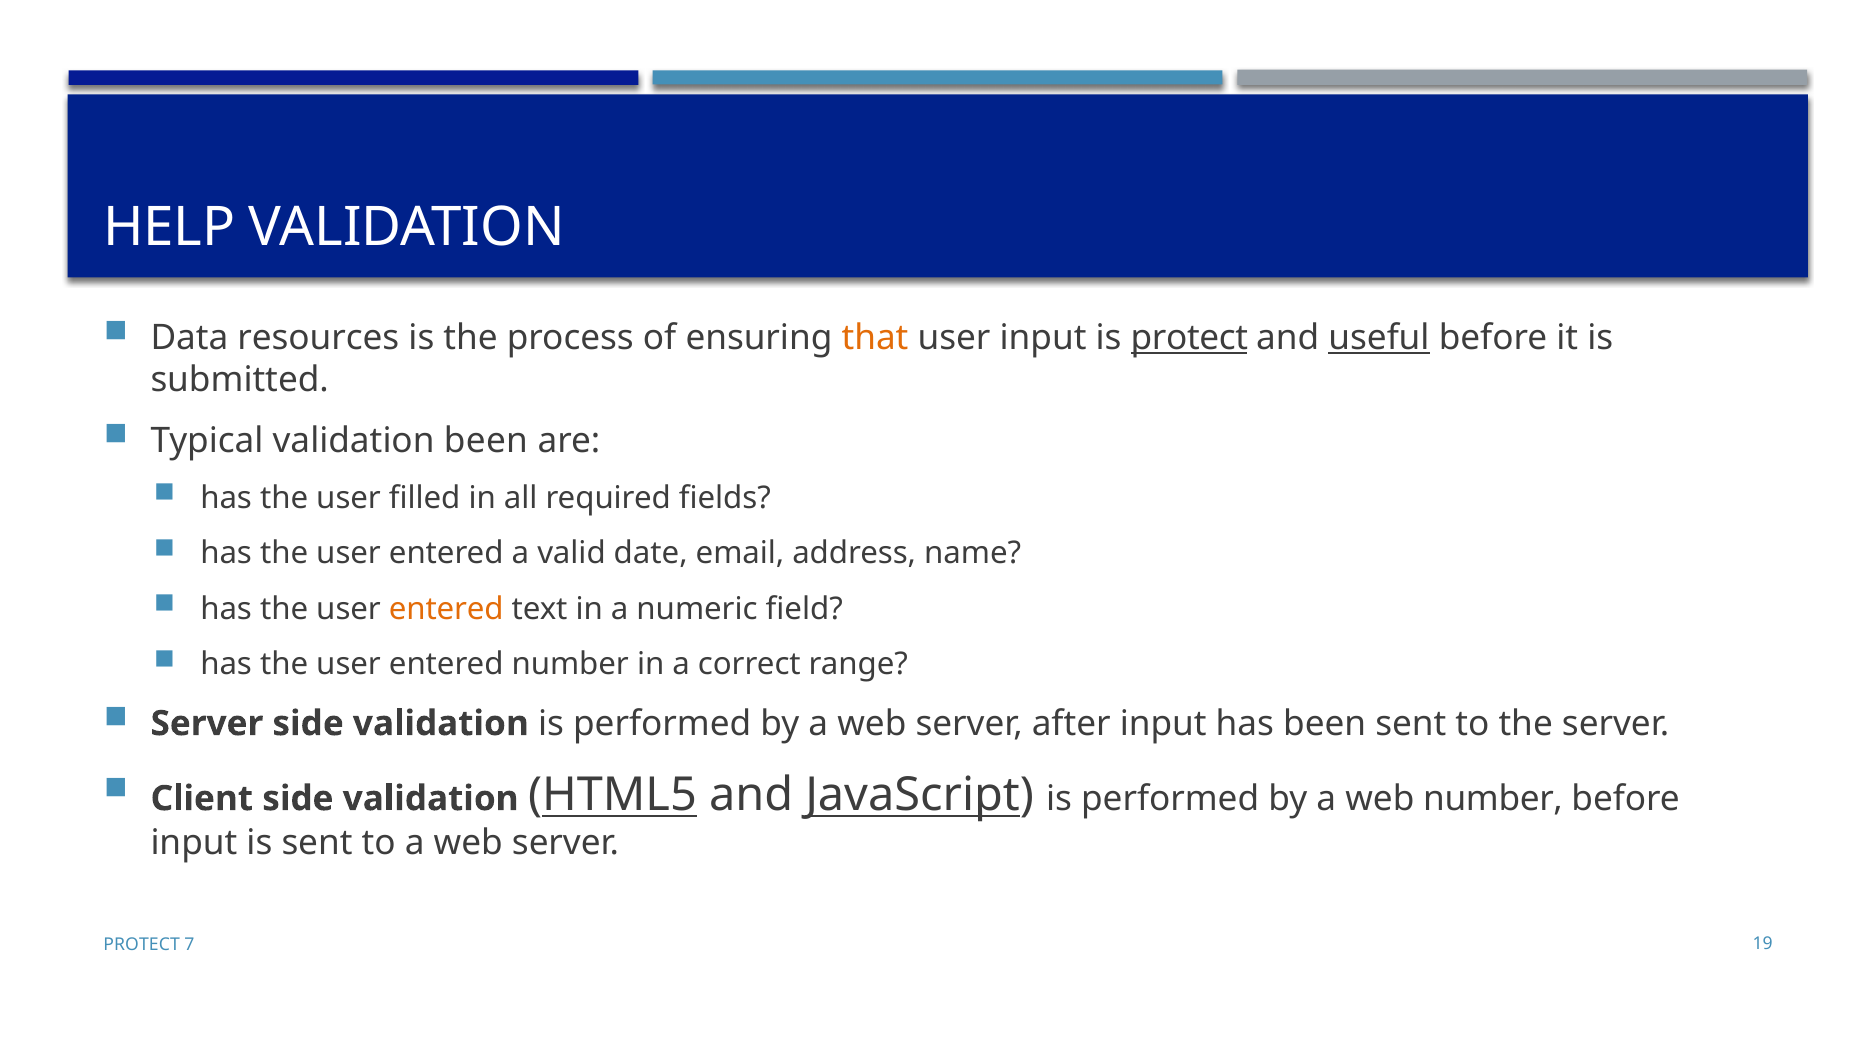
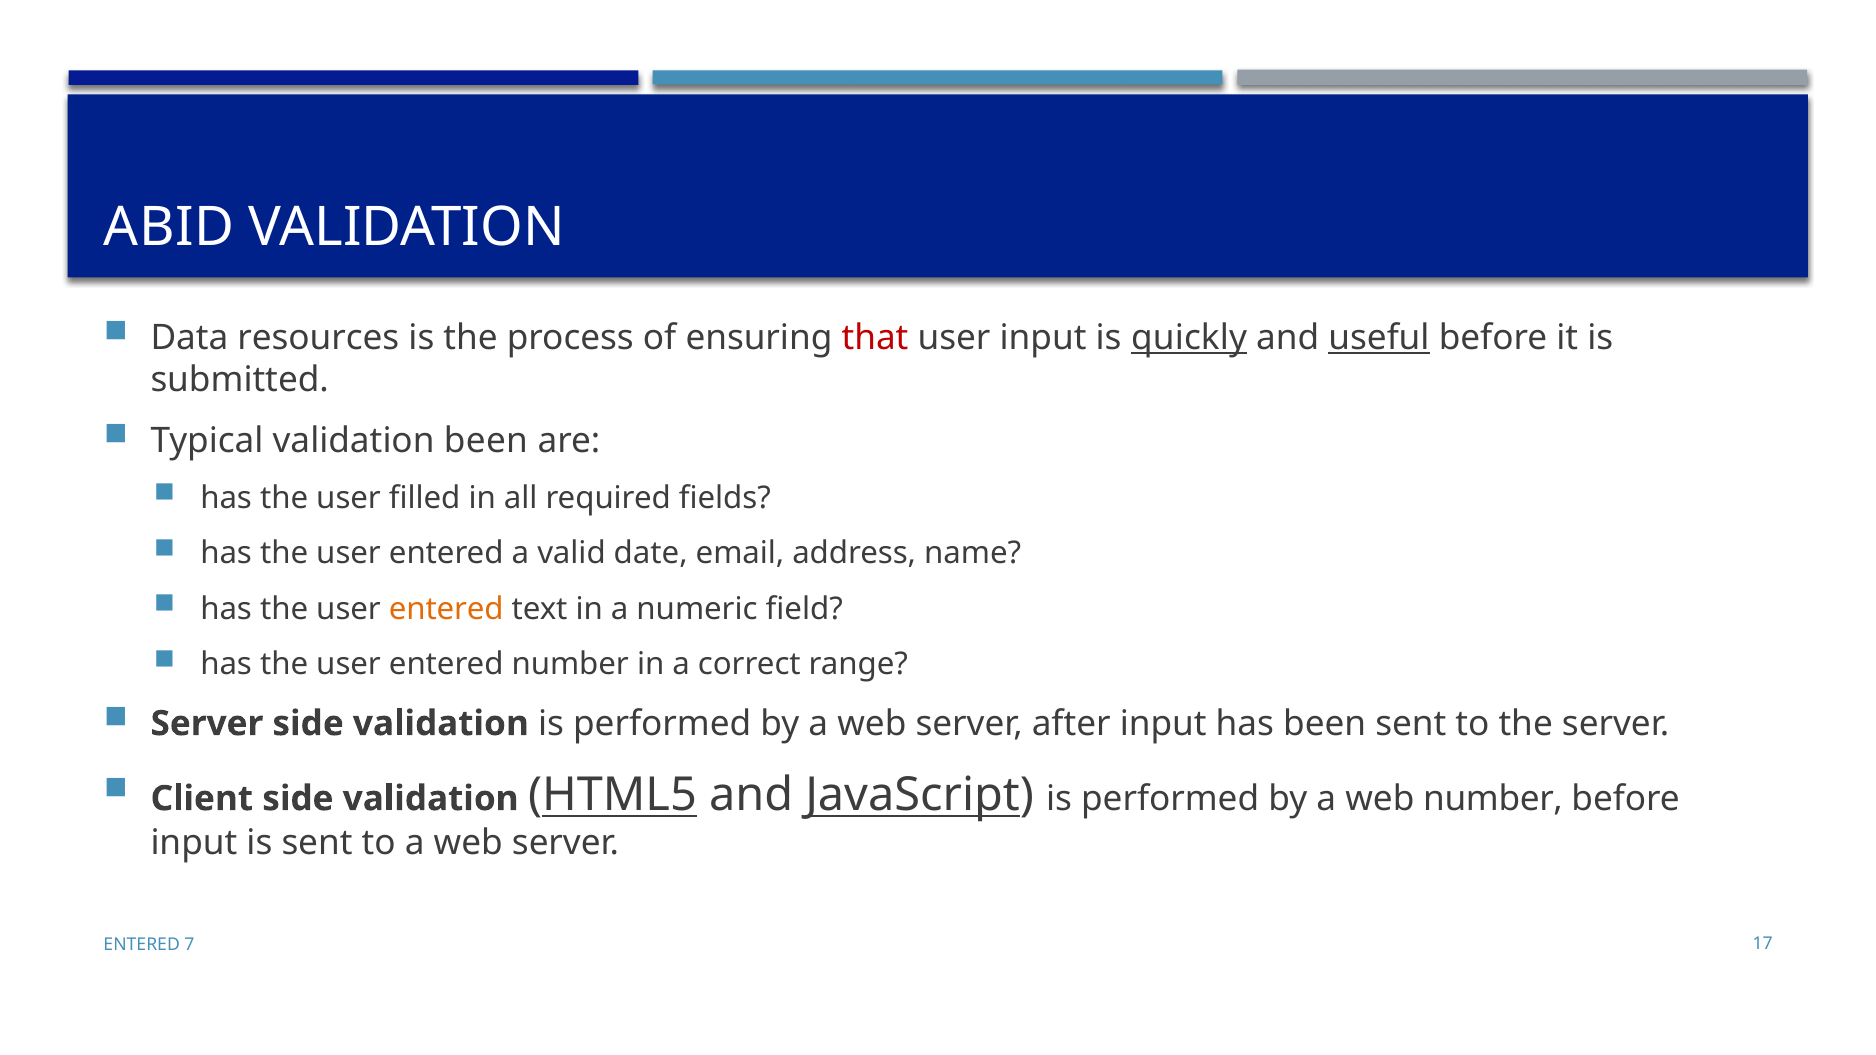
HELP: HELP -> ABID (169, 228)
that colour: orange -> red (875, 338)
is protect: protect -> quickly (1189, 338)
PROTECT: PROTECT -> ENTERED (142, 945)
19: 19 -> 17 (1763, 944)
